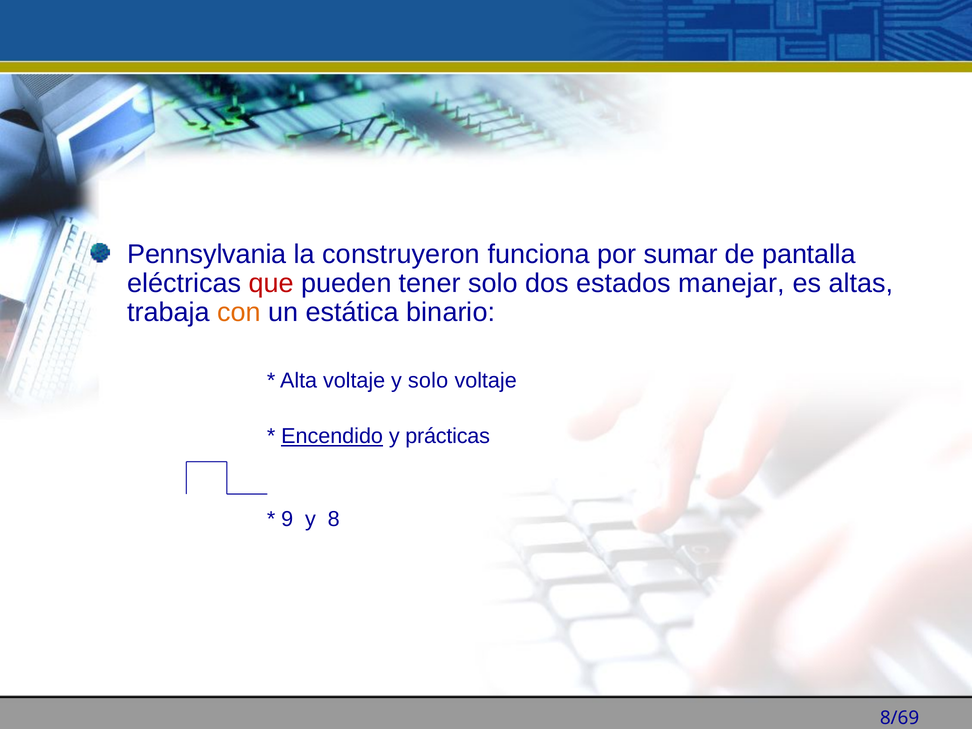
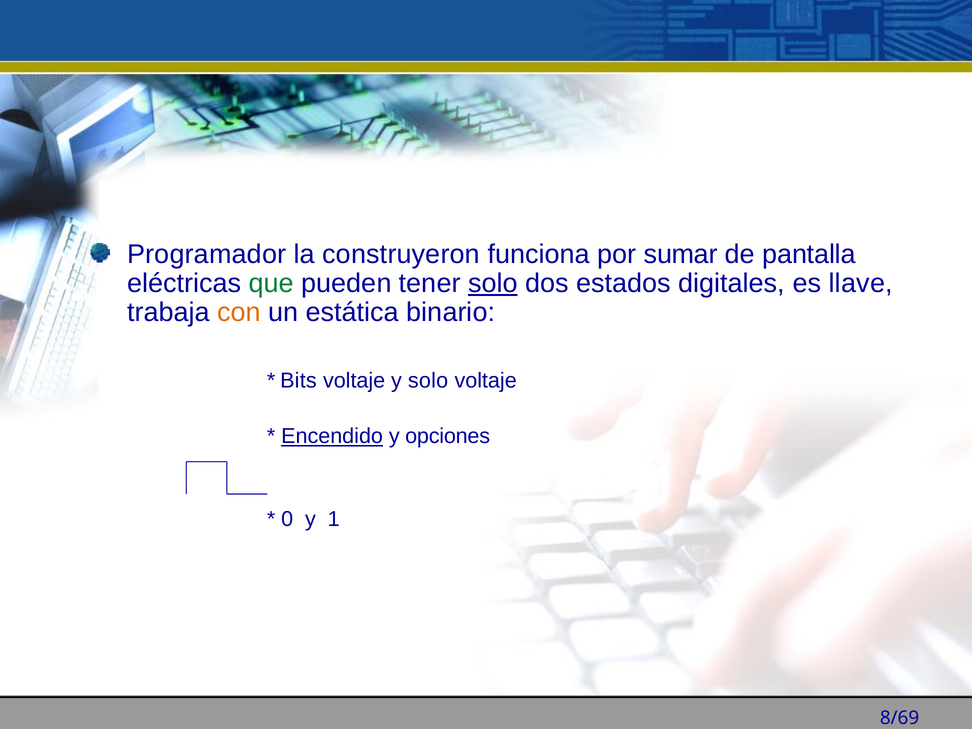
Pennsylvania: Pennsylvania -> Programador (207, 254)
que colour: red -> green (271, 283)
solo underline: none -> present (493, 283)
manejar: manejar -> digitales (732, 283)
altas: altas -> llave (861, 283)
Alta: Alta -> Bits (298, 381)
prácticas: prácticas -> opciones (448, 436)
9: 9 -> 0 (287, 519)
8: 8 -> 1 (334, 519)
